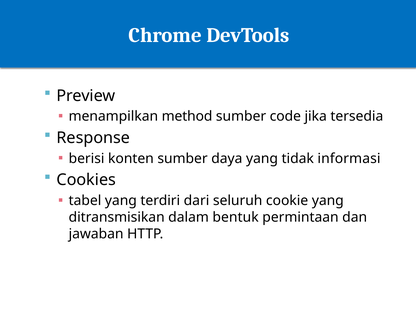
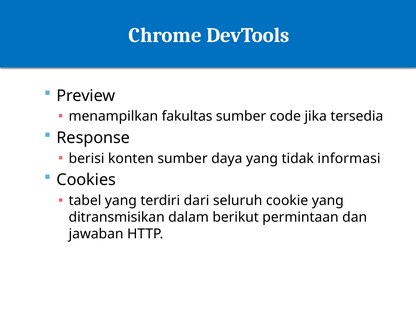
method: method -> fakultas (187, 116)
bentuk: bentuk -> berikut (236, 217)
